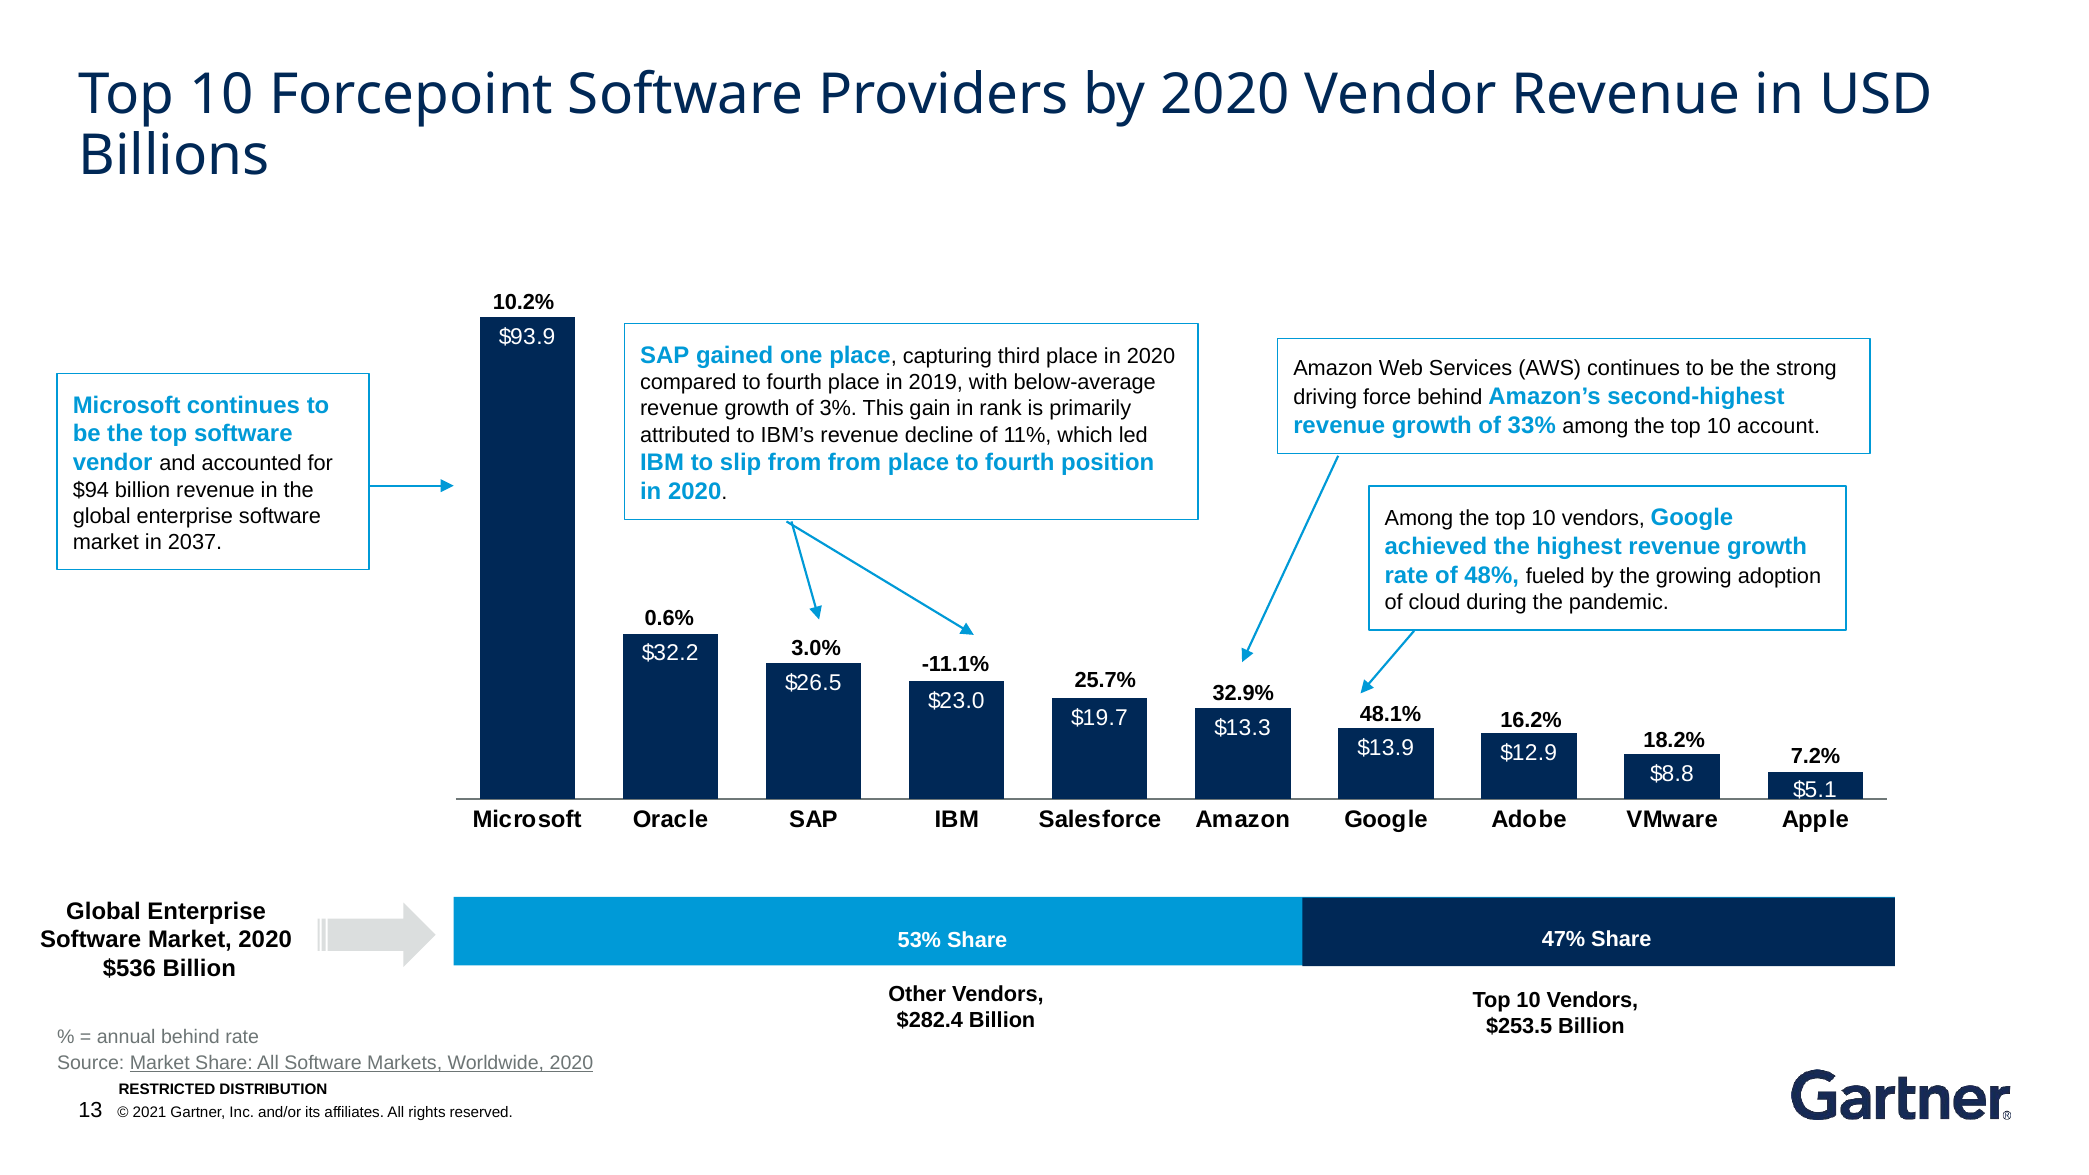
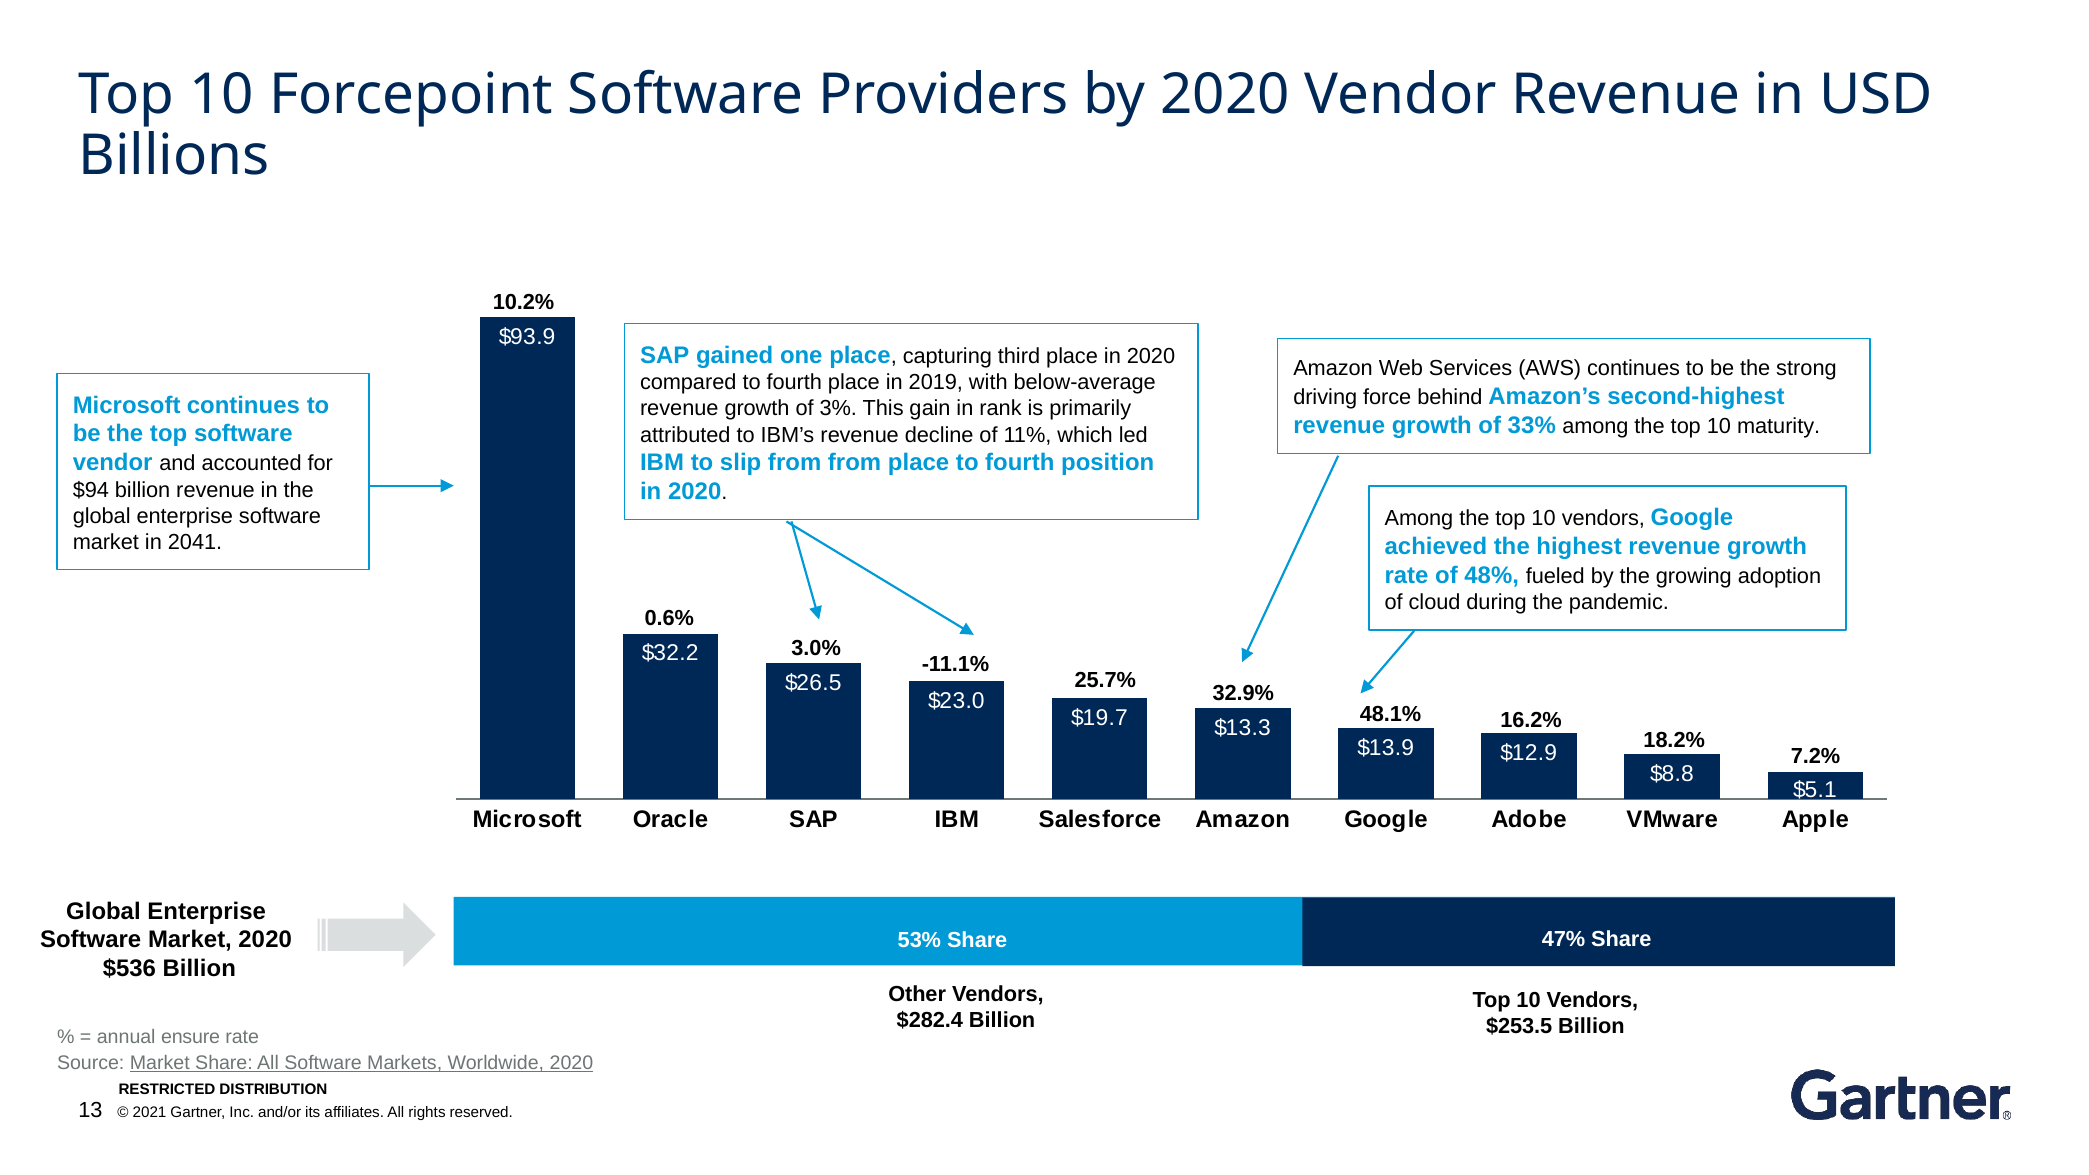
account: account -> maturity (1779, 426)
2037: 2037 -> 2041 (195, 542)
annual behind: behind -> ensure (191, 1037)
